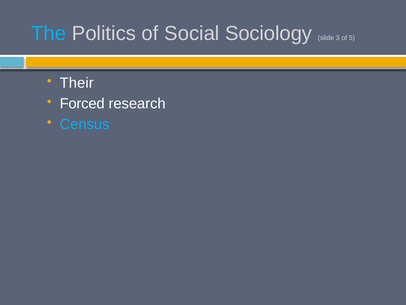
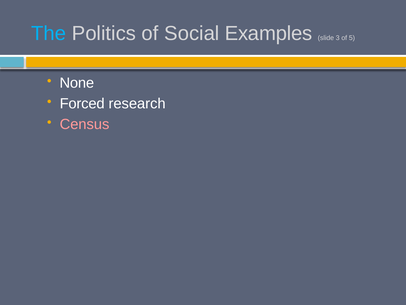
Sociology: Sociology -> Examples (269, 34)
Their: Their -> None (77, 83)
Census colour: light blue -> pink (85, 124)
